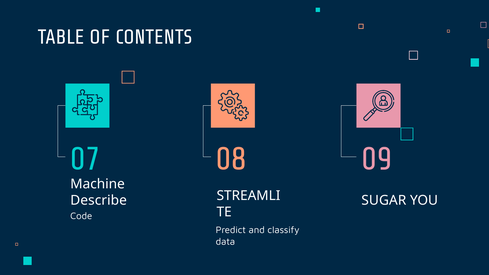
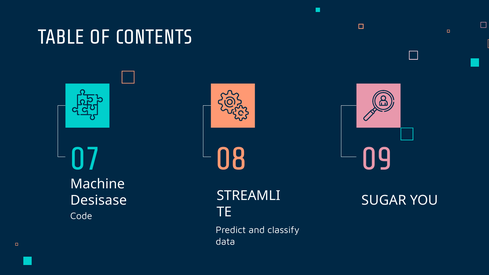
Describe: Describe -> Desisase (99, 200)
